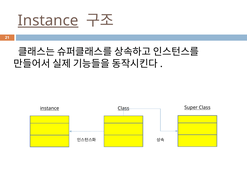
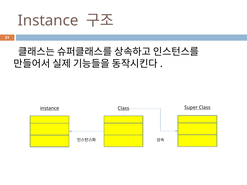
Instance underline: present -> none (48, 21)
